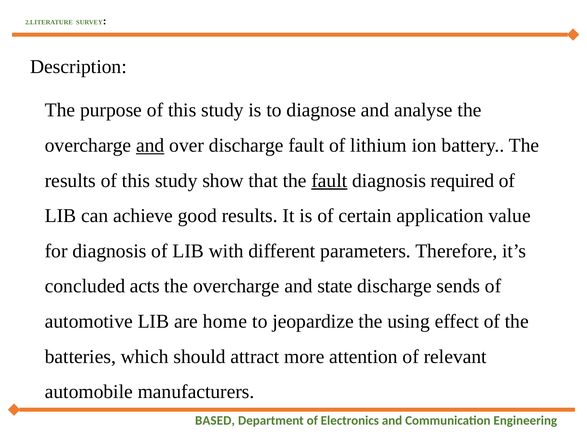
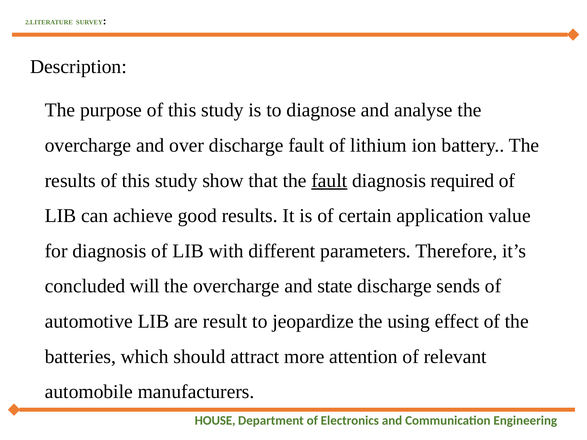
and underline: present -> none (150, 145)
acts: acts -> will (145, 286)
home: home -> result (225, 322)
BASED: BASED -> HOUSE (215, 421)
